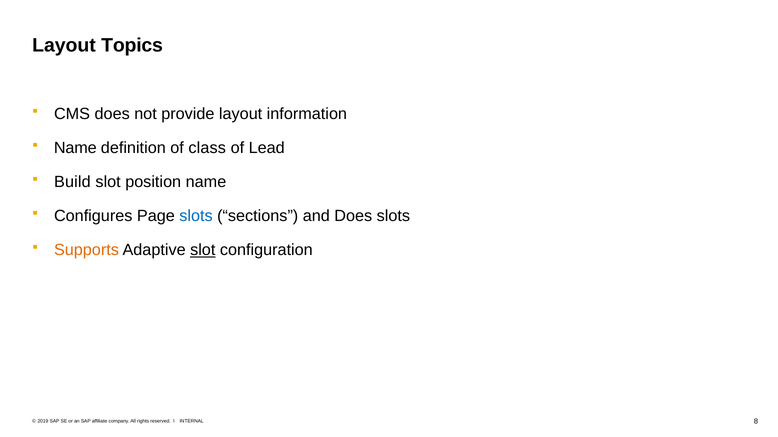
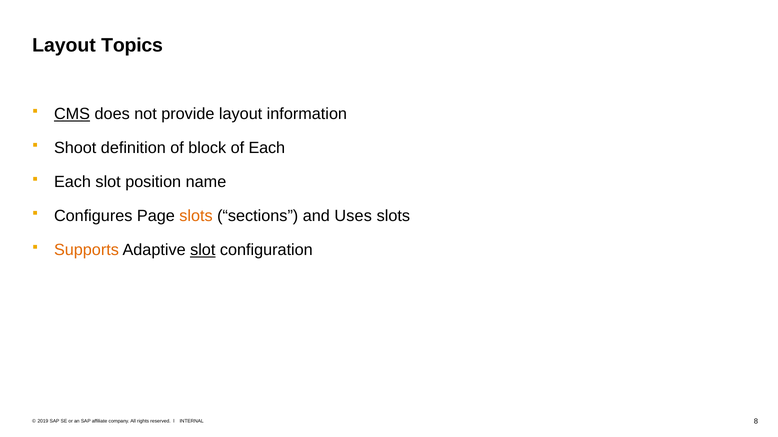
CMS underline: none -> present (72, 114)
Name: Name -> Shoot (75, 148)
class: class -> block (207, 148)
of Lead: Lead -> Each (267, 148)
Build: Build -> Each (72, 182)
slots colour: blue -> orange (196, 216)
and Does: Does -> Uses (353, 216)
